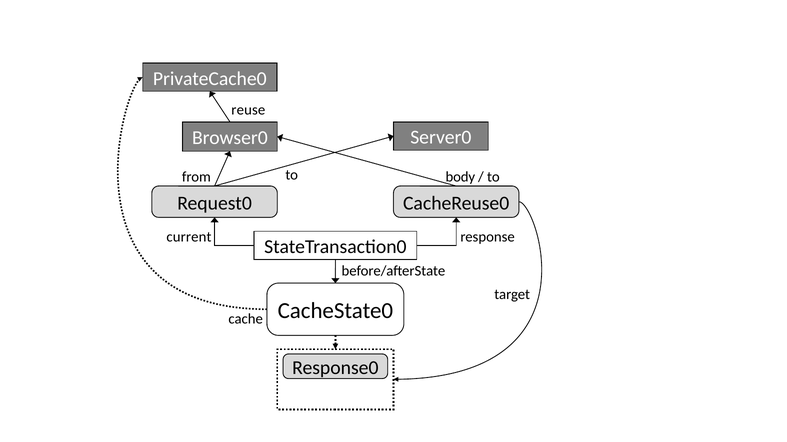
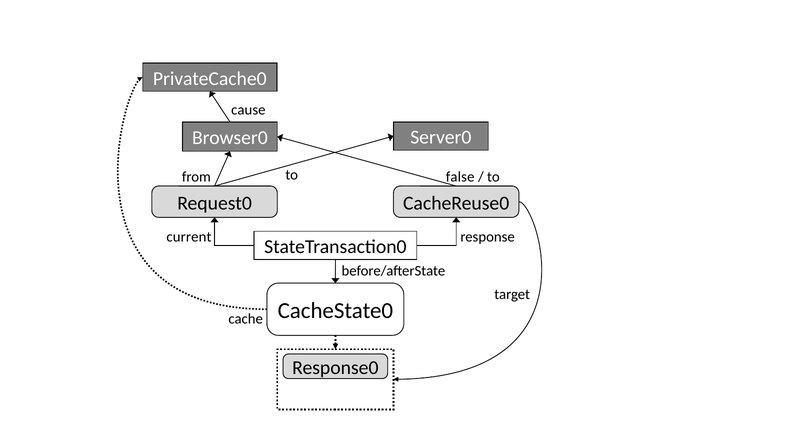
reuse: reuse -> cause (248, 110)
body: body -> false (460, 177)
